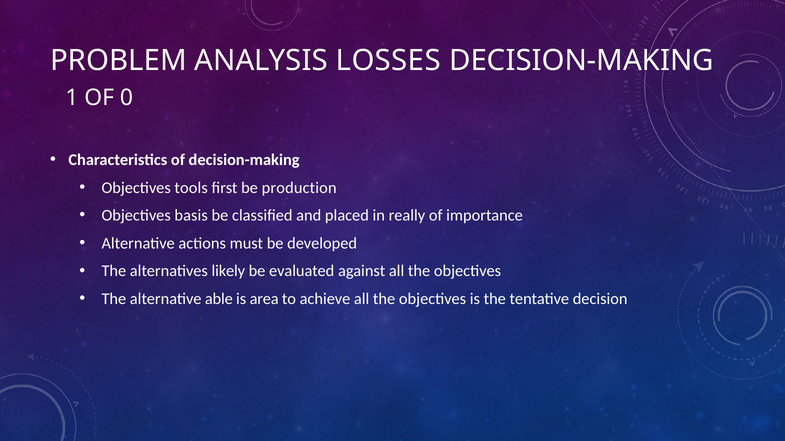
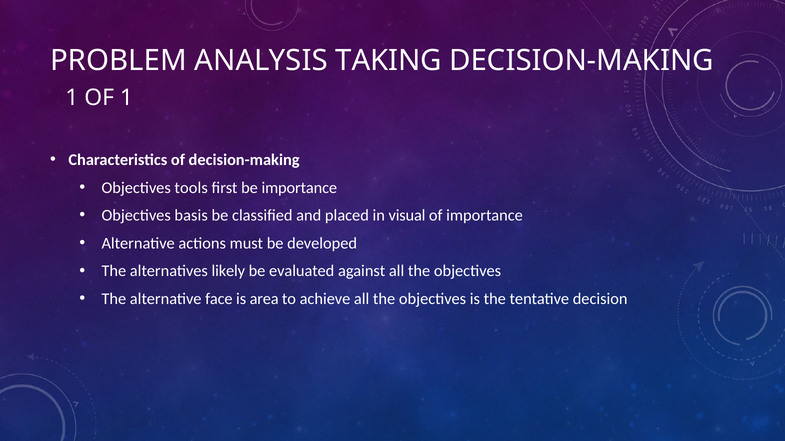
LOSSES: LOSSES -> TAKING (389, 60)
OF 0: 0 -> 1 (127, 98)
be production: production -> importance (299, 188)
really: really -> visual (407, 216)
able: able -> face (219, 299)
